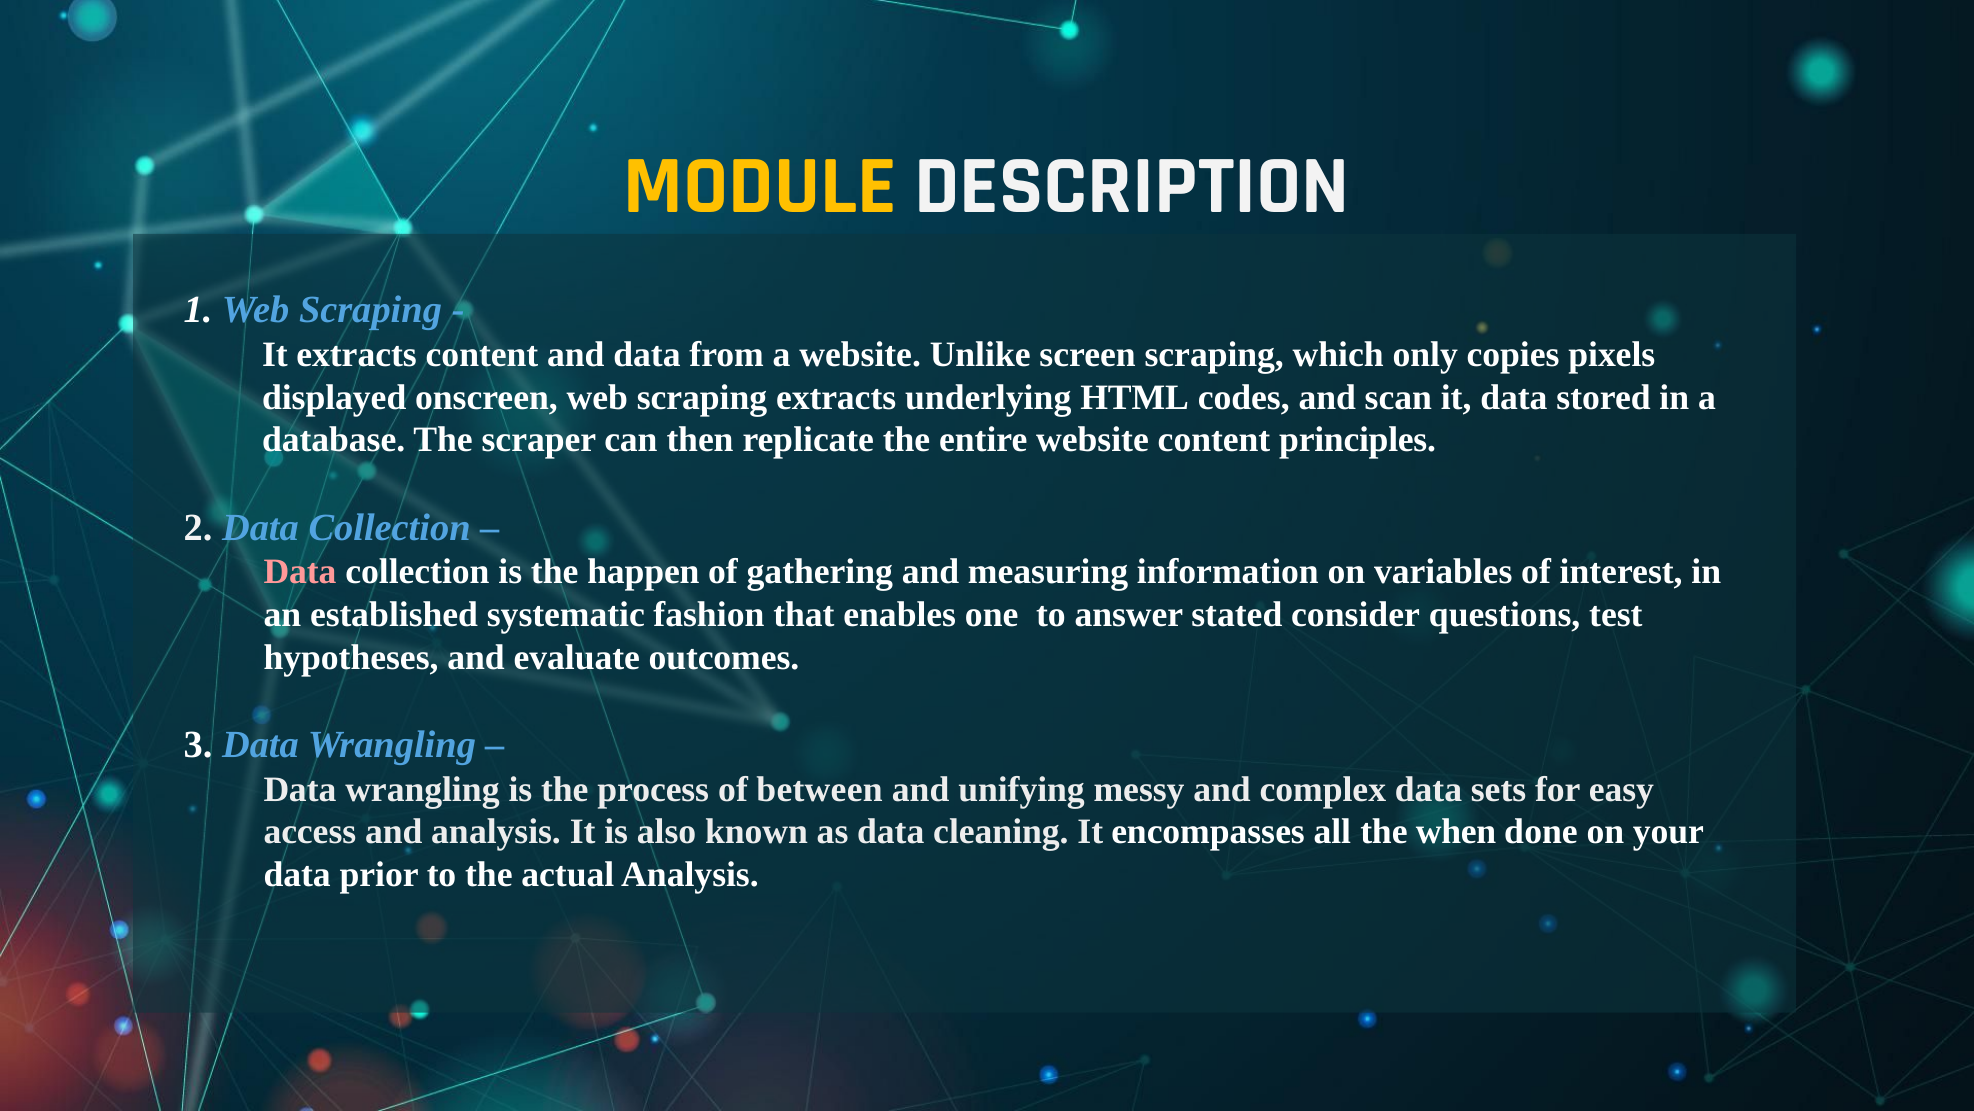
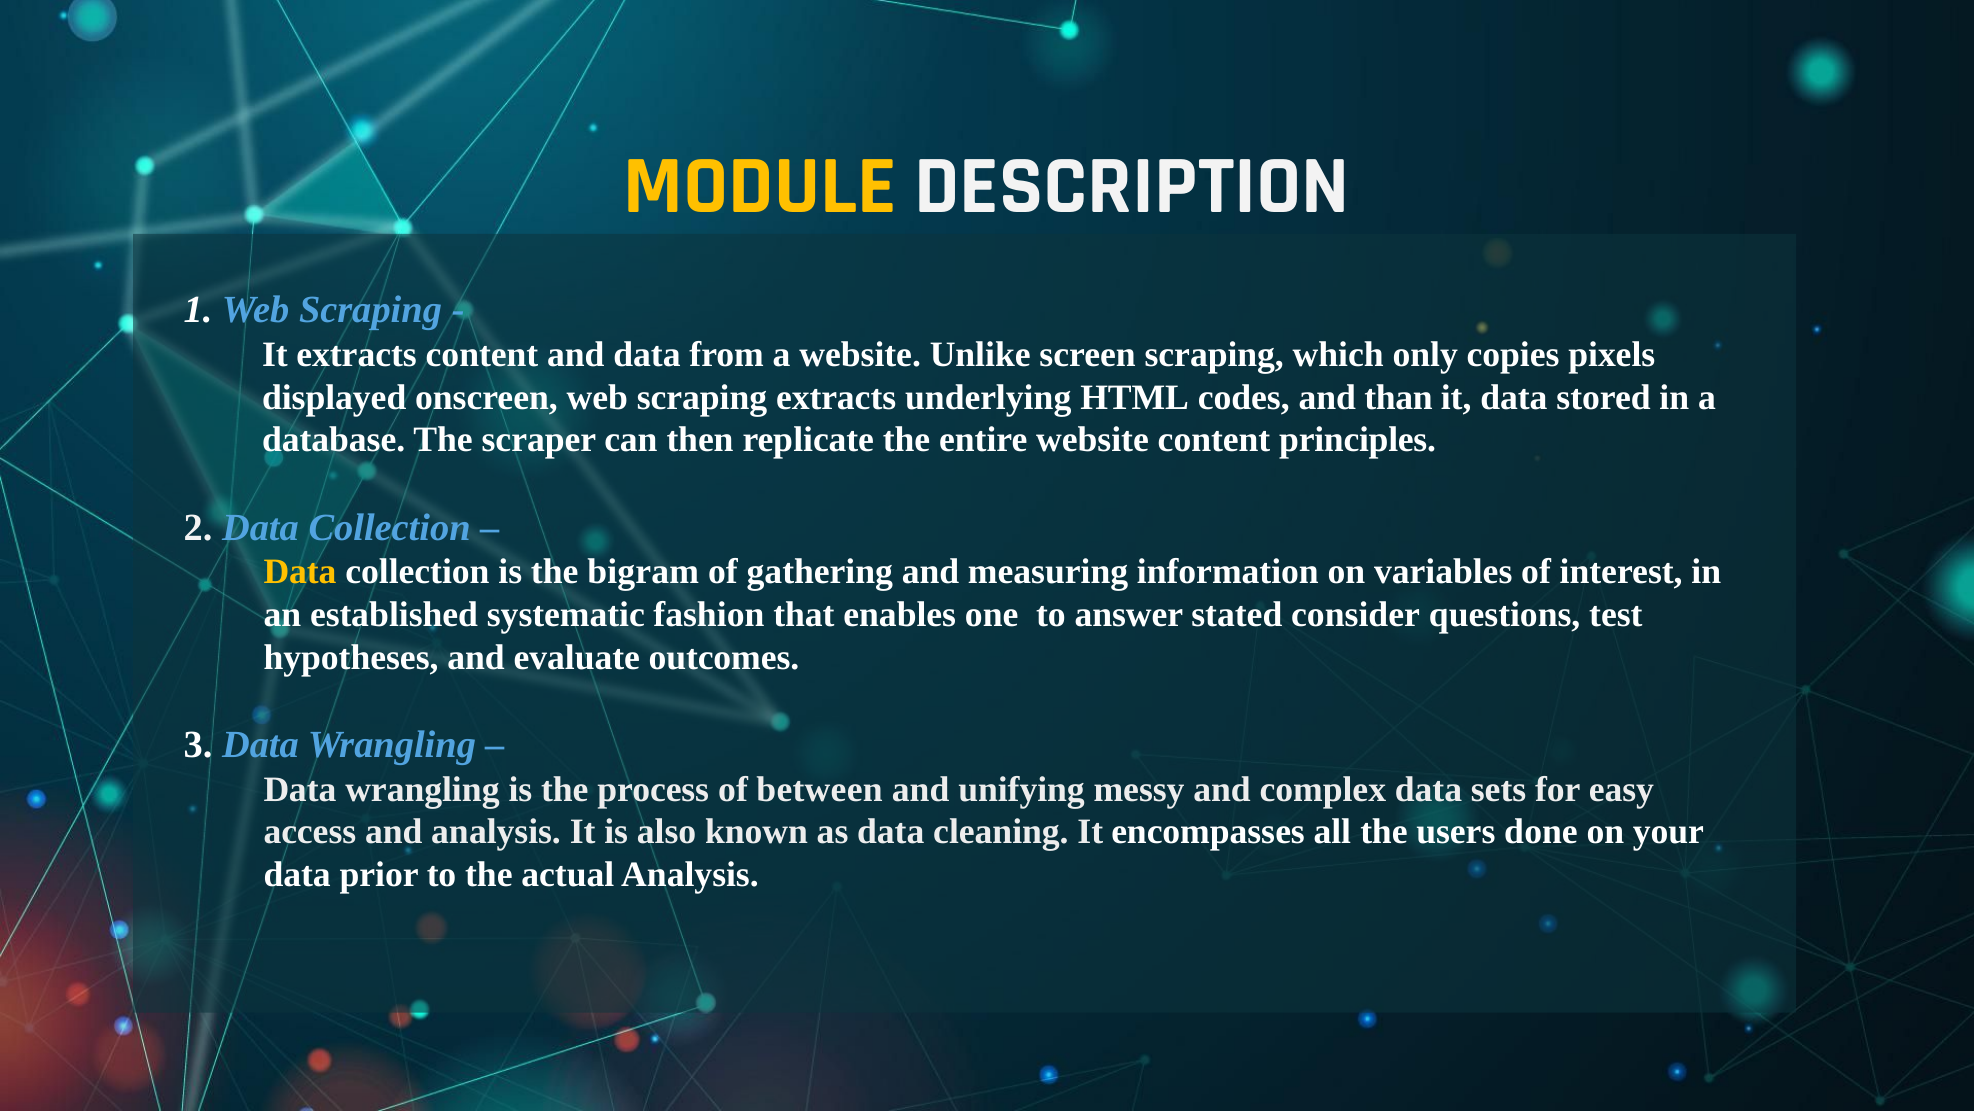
scan: scan -> than (1399, 397)
Data colour: pink -> yellow (300, 572)
happen: happen -> bigram (643, 572)
when: when -> users (1456, 832)
